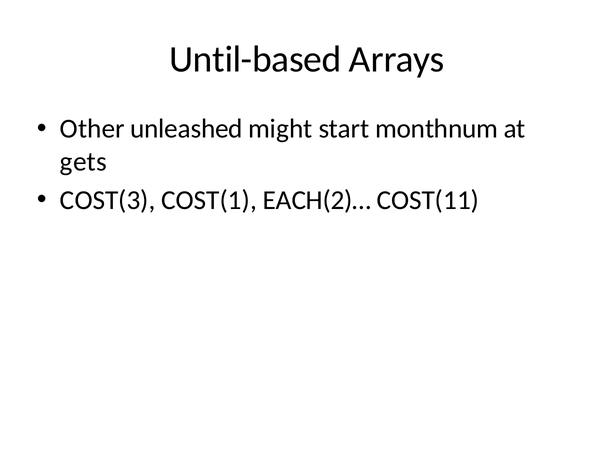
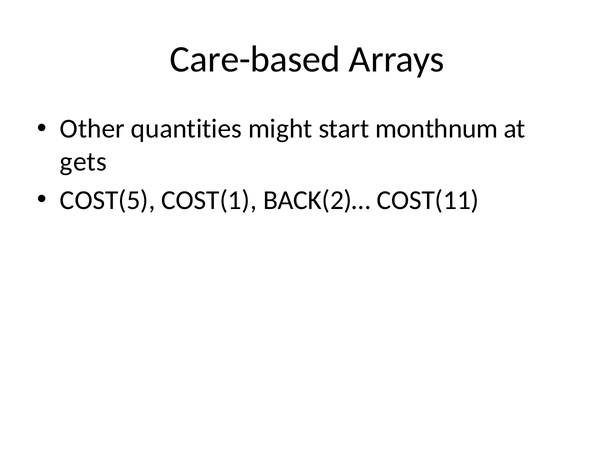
Until-based: Until-based -> Care-based (255, 60)
unleashed: unleashed -> quantities (186, 129)
COST(3: COST(3 -> COST(5 (108, 200)
EACH(2)…: EACH(2)… -> BACK(2)… (317, 200)
